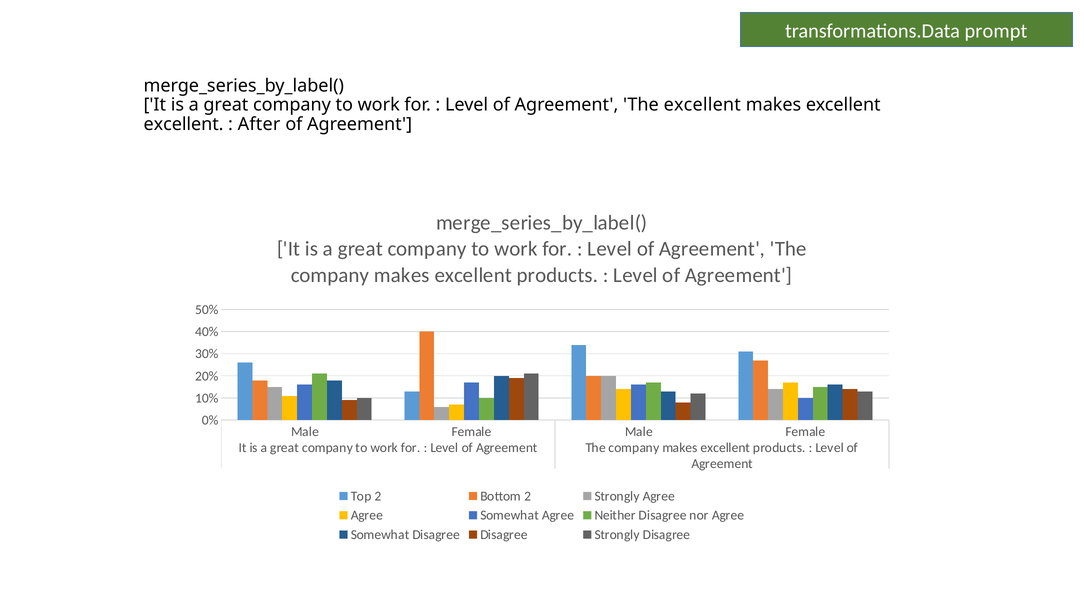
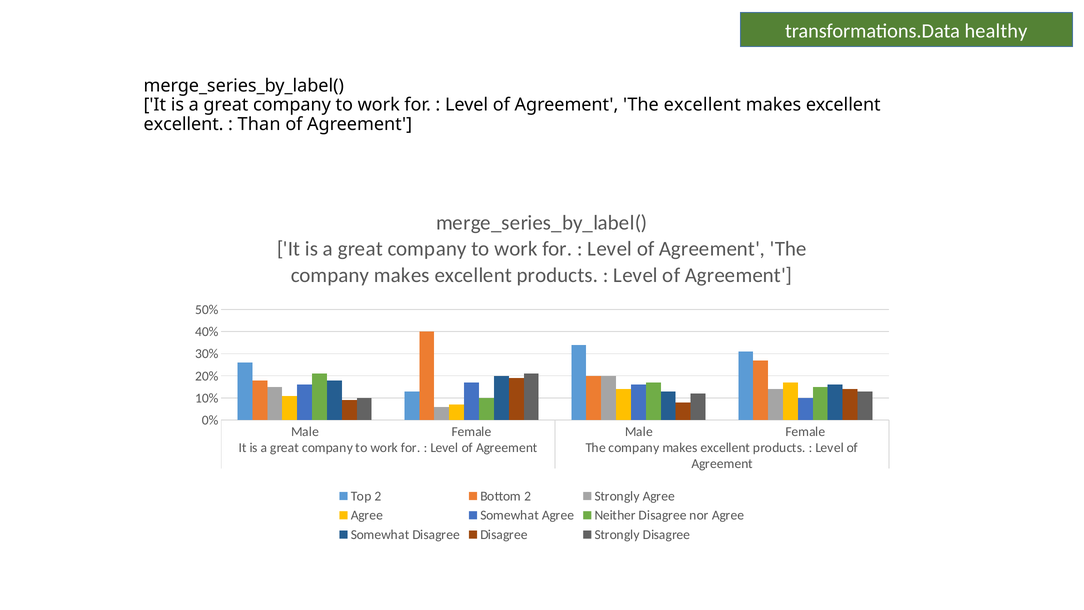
prompt: prompt -> healthy (996, 31)
After: After -> Than (259, 124)
